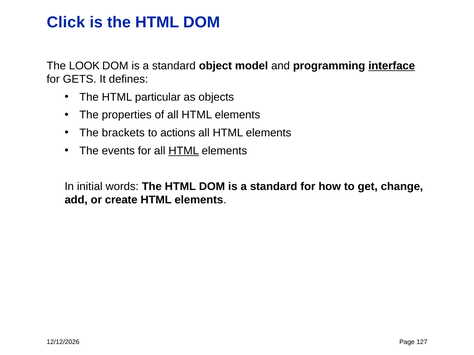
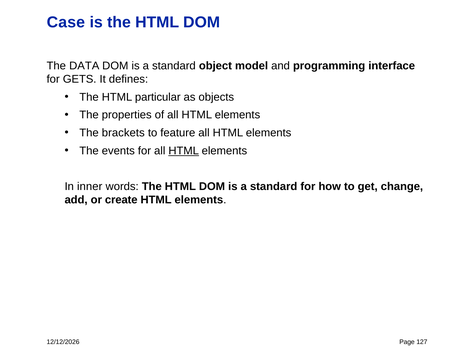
Click: Click -> Case (66, 22)
LOOK: LOOK -> DATA (84, 66)
interface underline: present -> none (392, 66)
actions: actions -> feature (178, 133)
initial: initial -> inner (90, 187)
